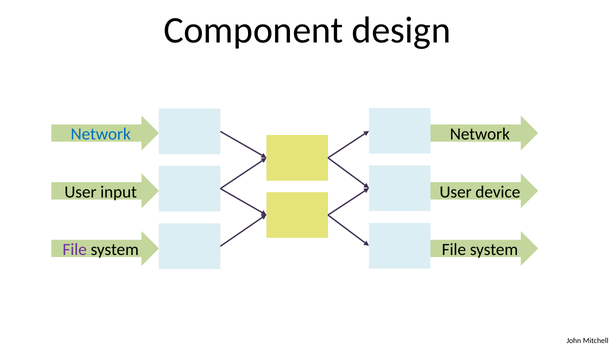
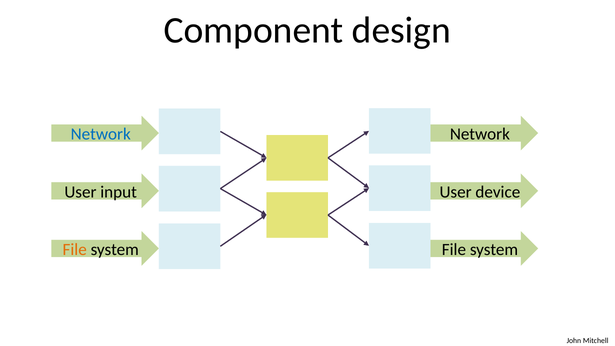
File colour: purple -> orange (75, 250)
